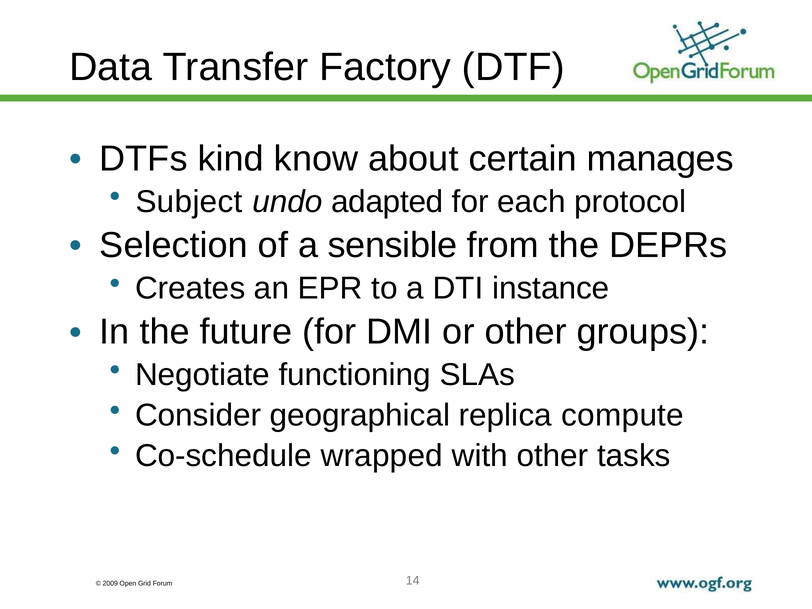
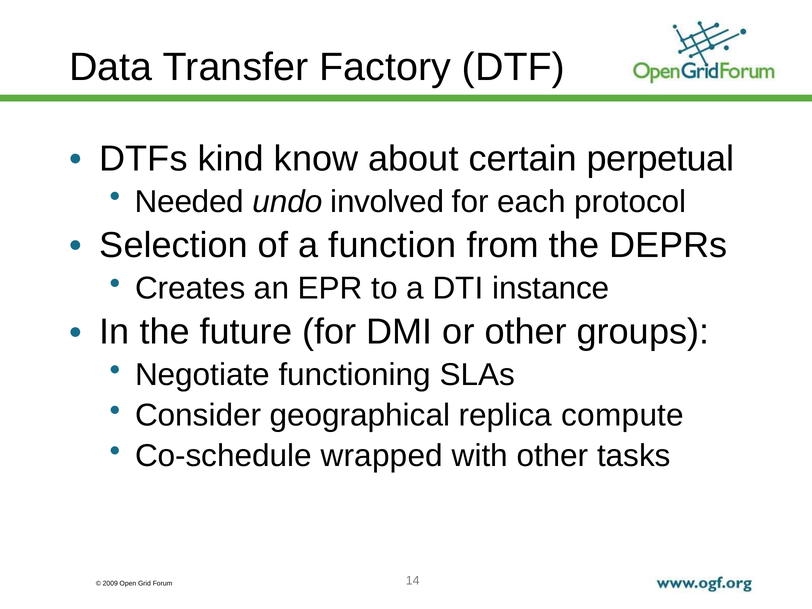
manages: manages -> perpetual (660, 159)
Subject: Subject -> Needed (189, 202)
adapted: adapted -> involved (387, 202)
sensible: sensible -> function (392, 245)
